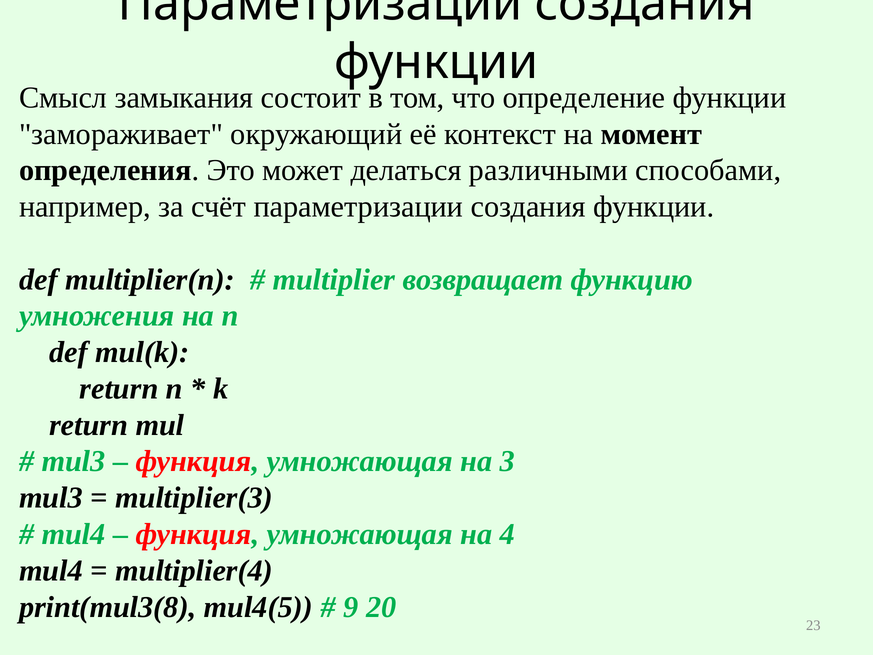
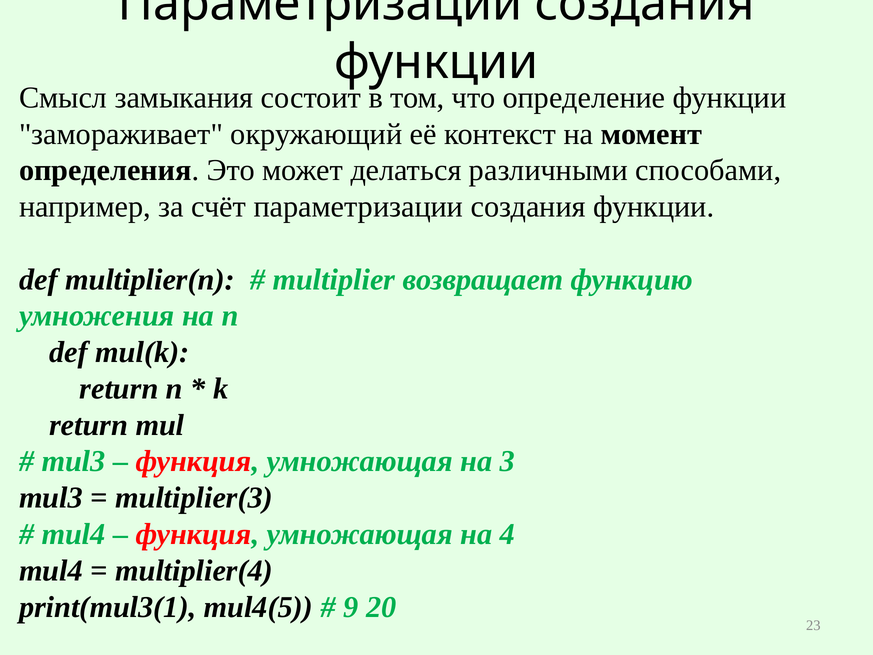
print(mul3(8: print(mul3(8 -> print(mul3(1 (108, 607)
